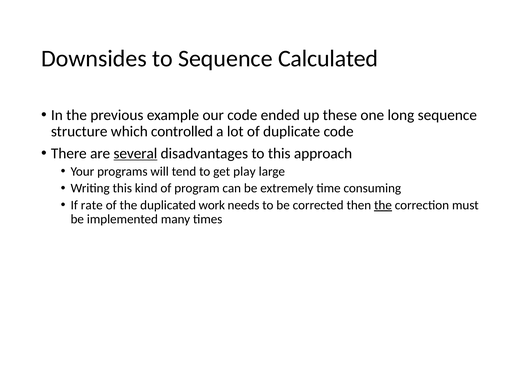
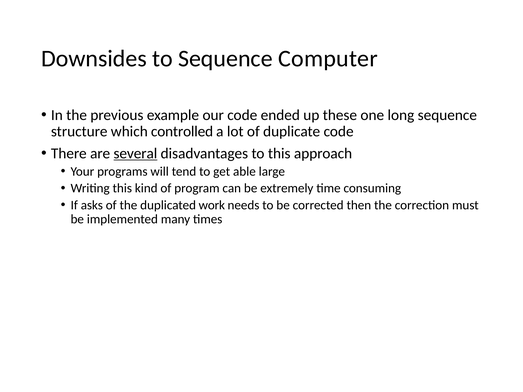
Calculated: Calculated -> Computer (328, 59)
play: play -> able (244, 172)
rate: rate -> asks (92, 205)
the underline: present -> none (383, 205)
